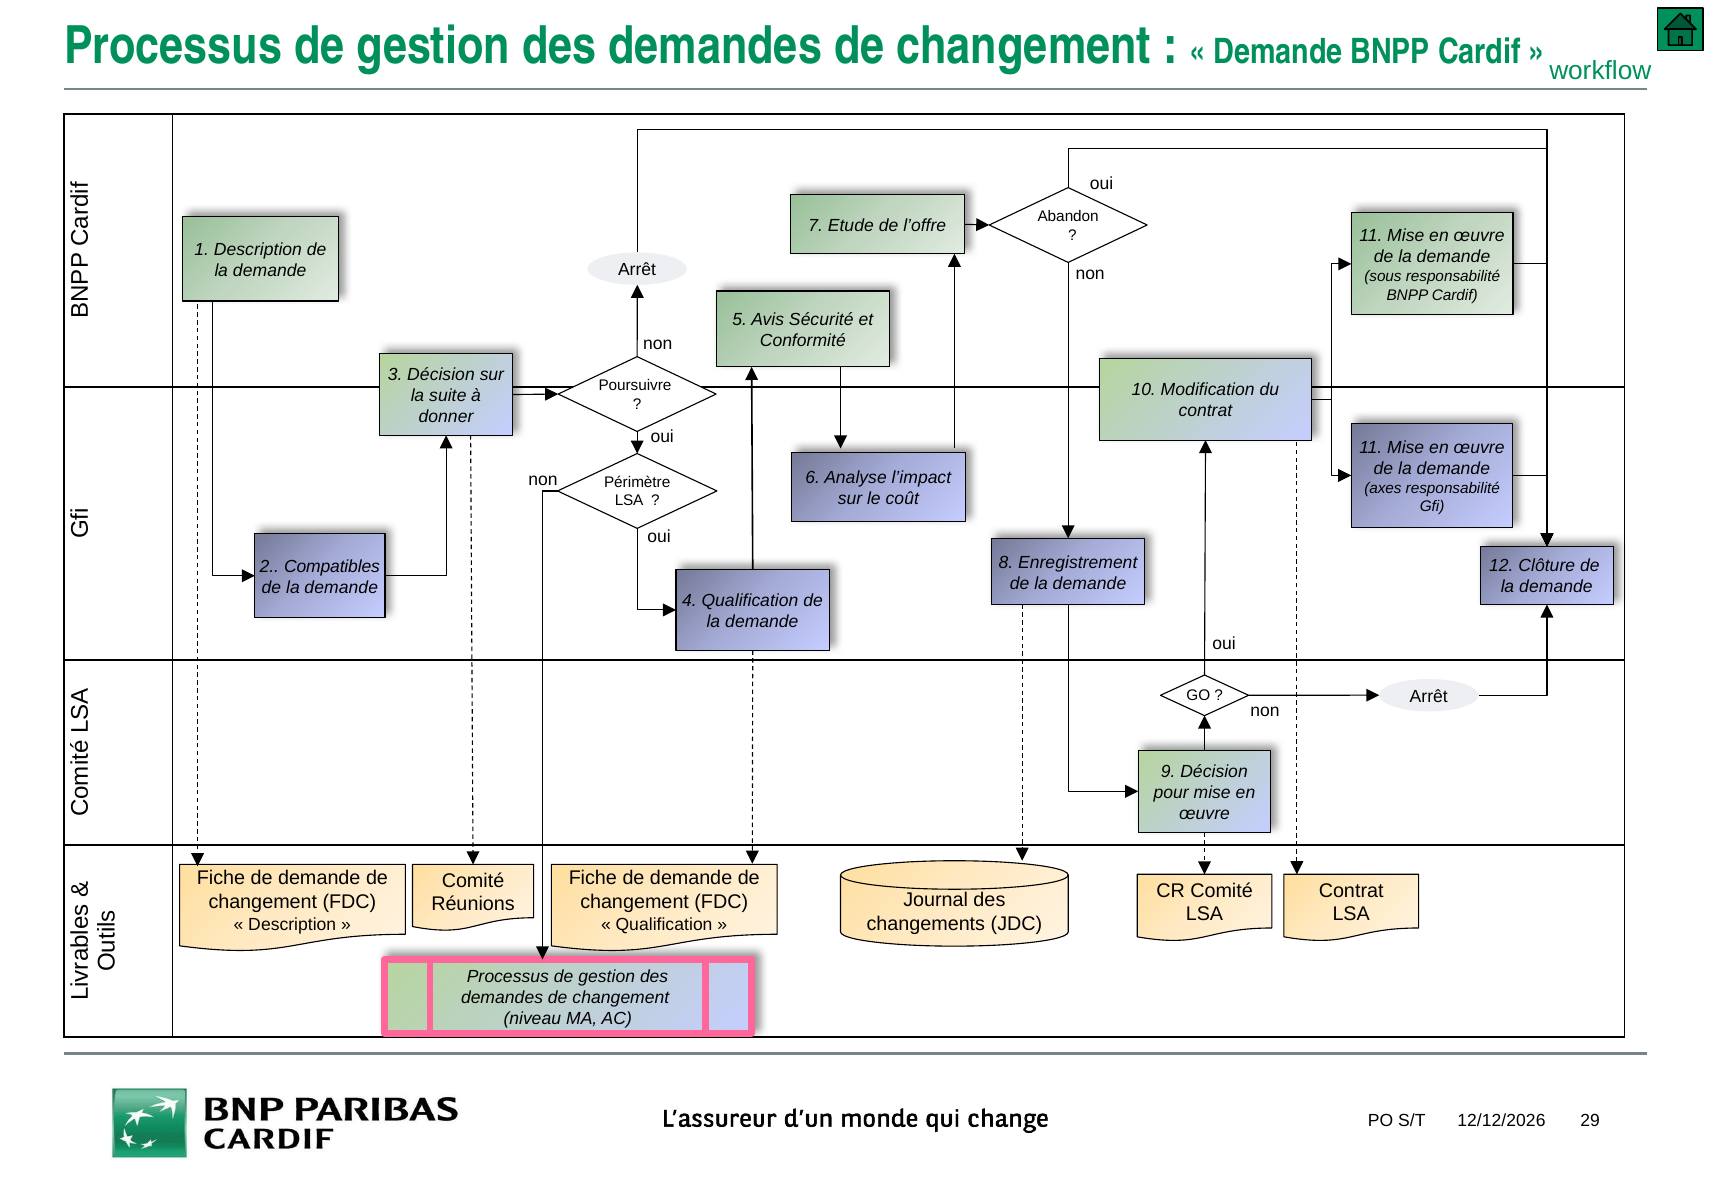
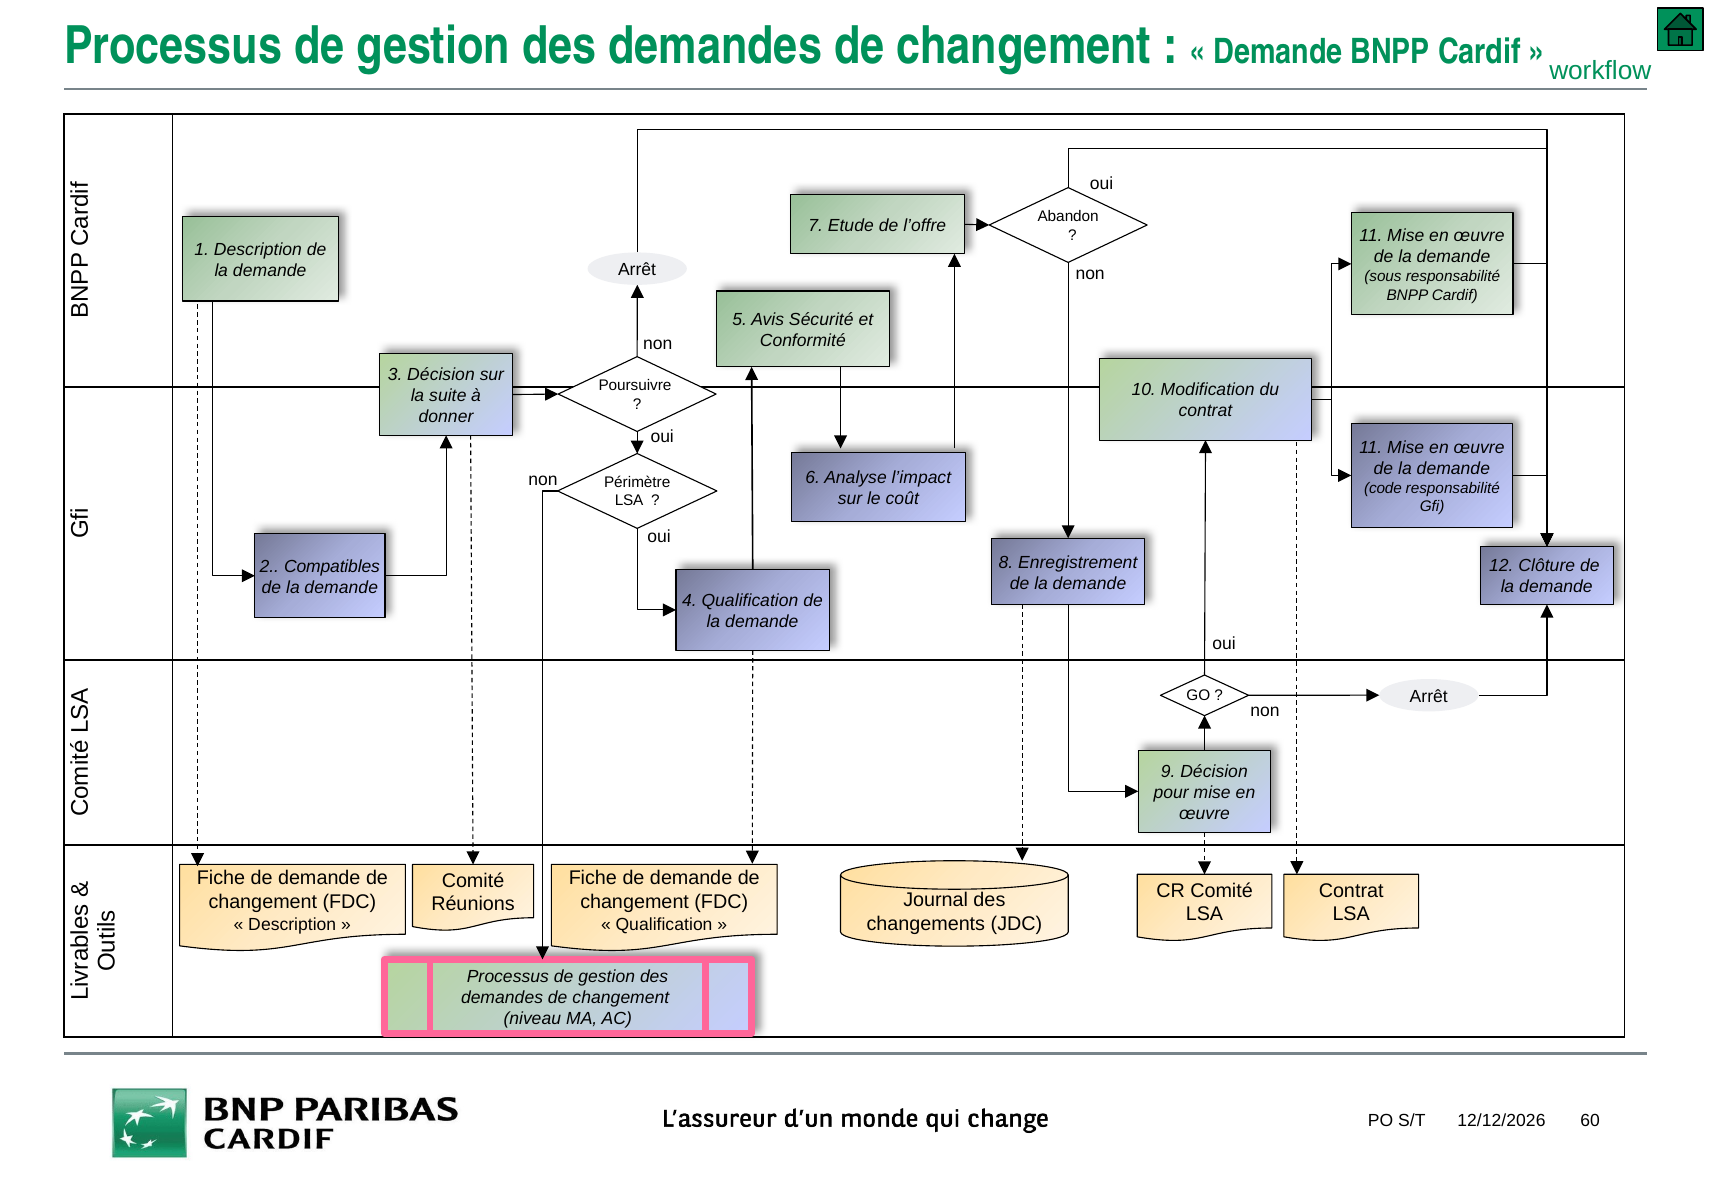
axes: axes -> code (1383, 489)
29: 29 -> 60 (1590, 1121)
